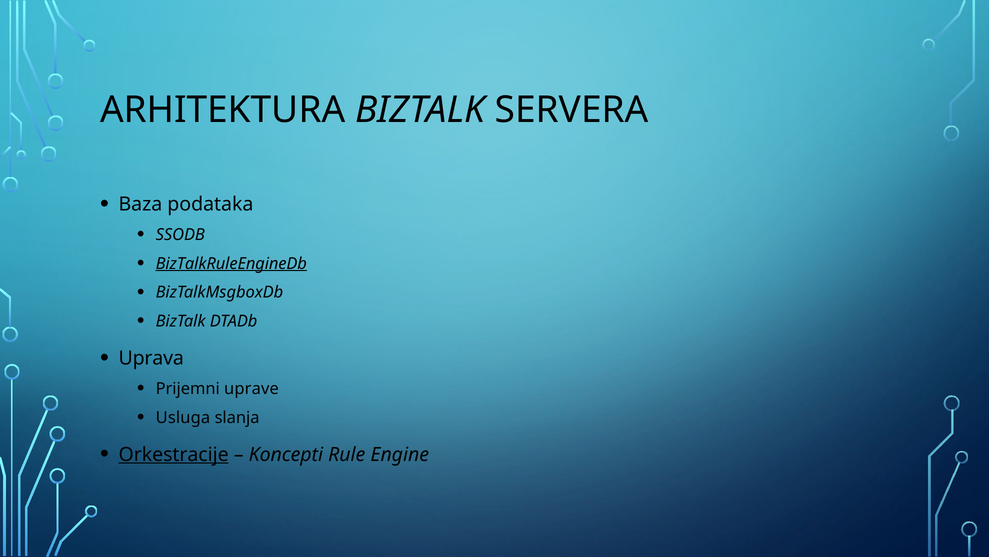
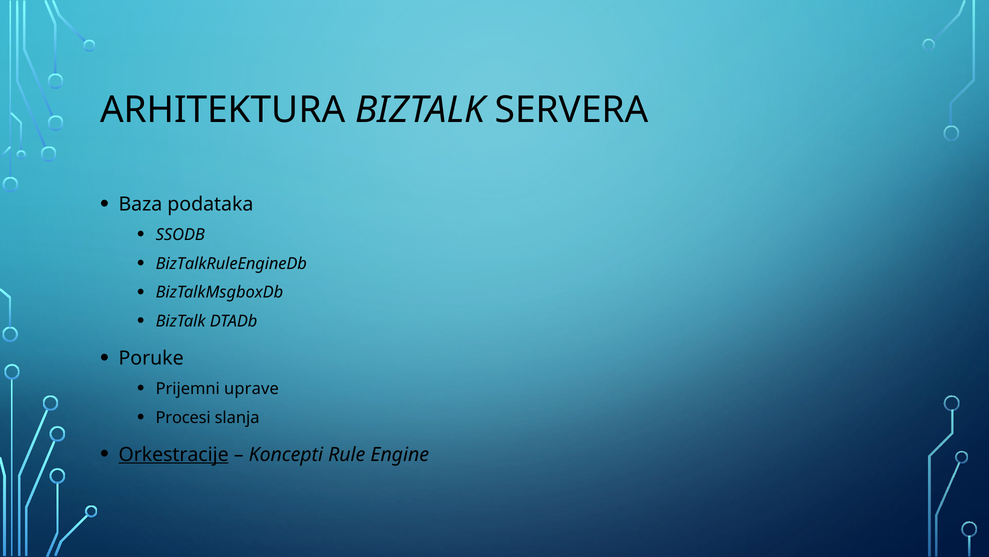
BizTalkRuleEngineDb underline: present -> none (231, 263)
Uprava: Uprava -> Poruke (151, 358)
Usluga: Usluga -> Procesi (183, 417)
